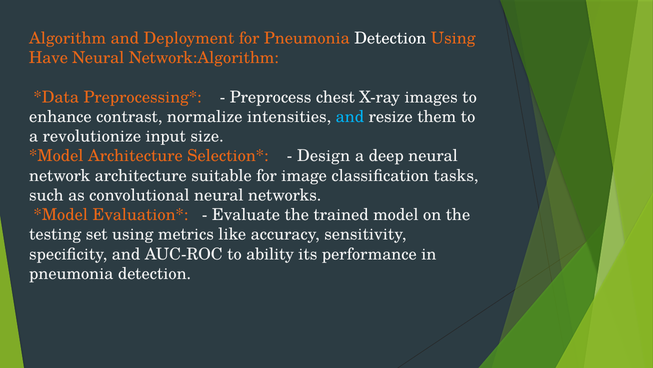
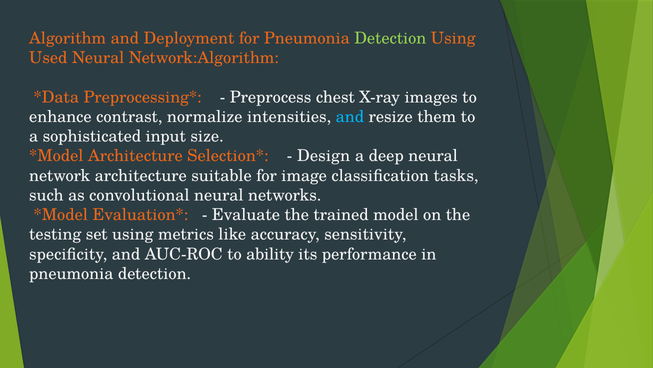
Detection colour: white -> light green (390, 38)
Have: Have -> Used (48, 58)
revolutionize: revolutionize -> sophisticated (92, 136)
